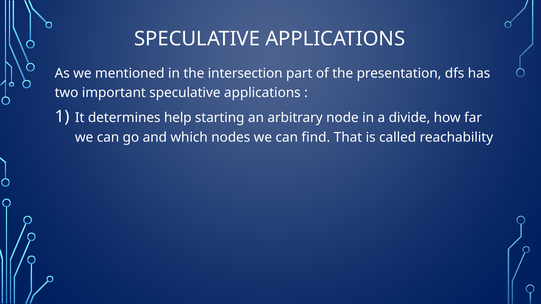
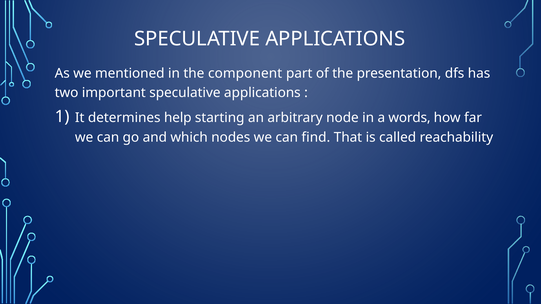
intersection: intersection -> component (245, 73)
divide: divide -> words (409, 118)
